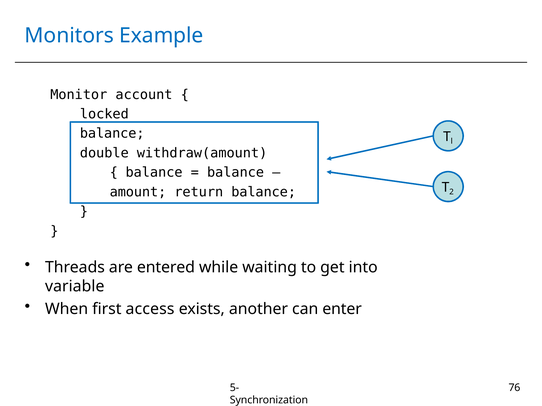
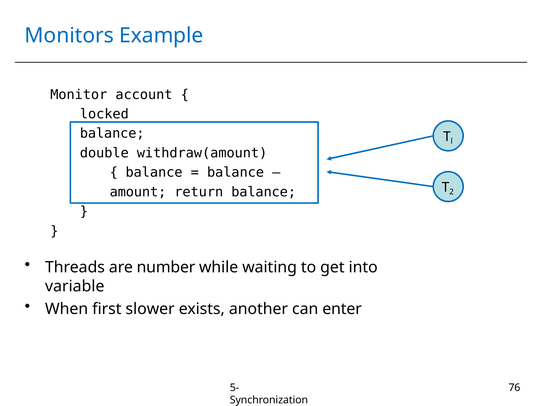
entered: entered -> number (166, 268)
access: access -> slower (150, 309)
